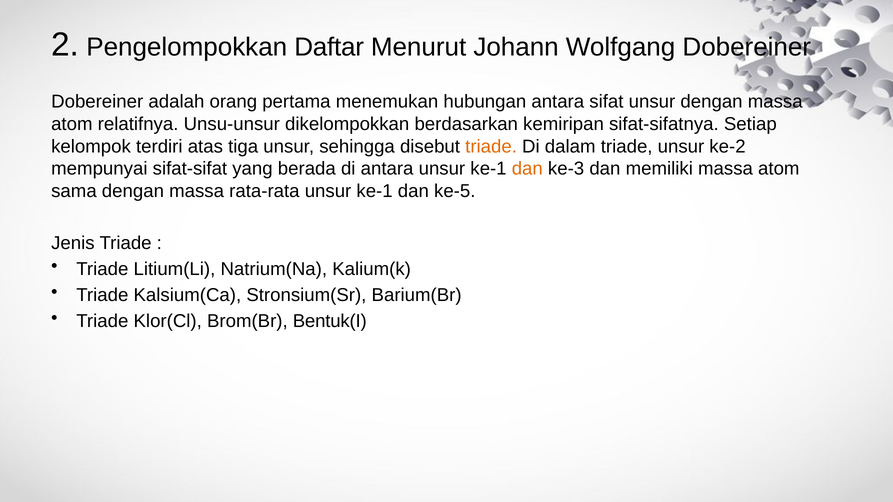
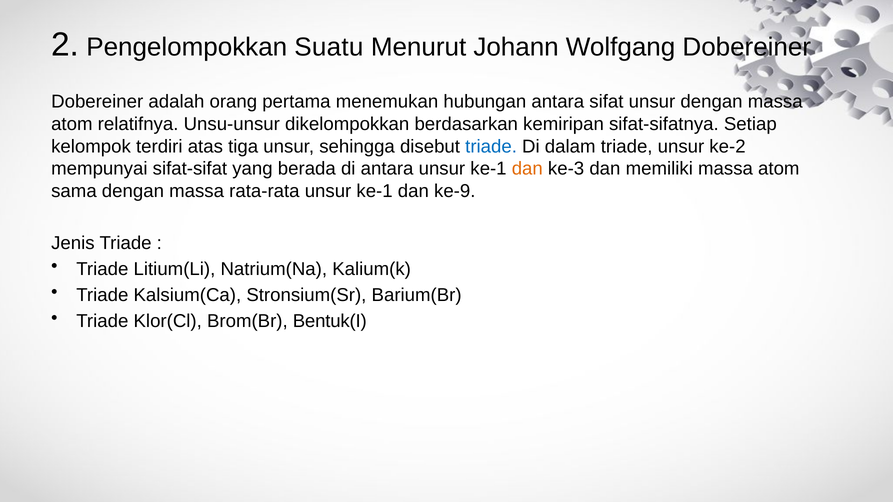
Daftar: Daftar -> Suatu (329, 47)
triade colour: orange -> blue (491, 146)
ke-5: ke-5 -> ke-9 (455, 191)
